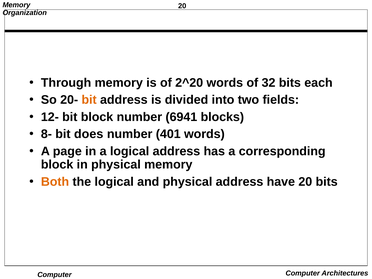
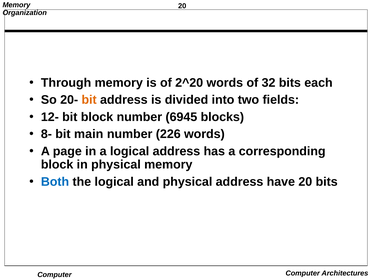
6941: 6941 -> 6945 (181, 117)
does: does -> main (89, 134)
401: 401 -> 226 (168, 134)
Both colour: orange -> blue (55, 182)
